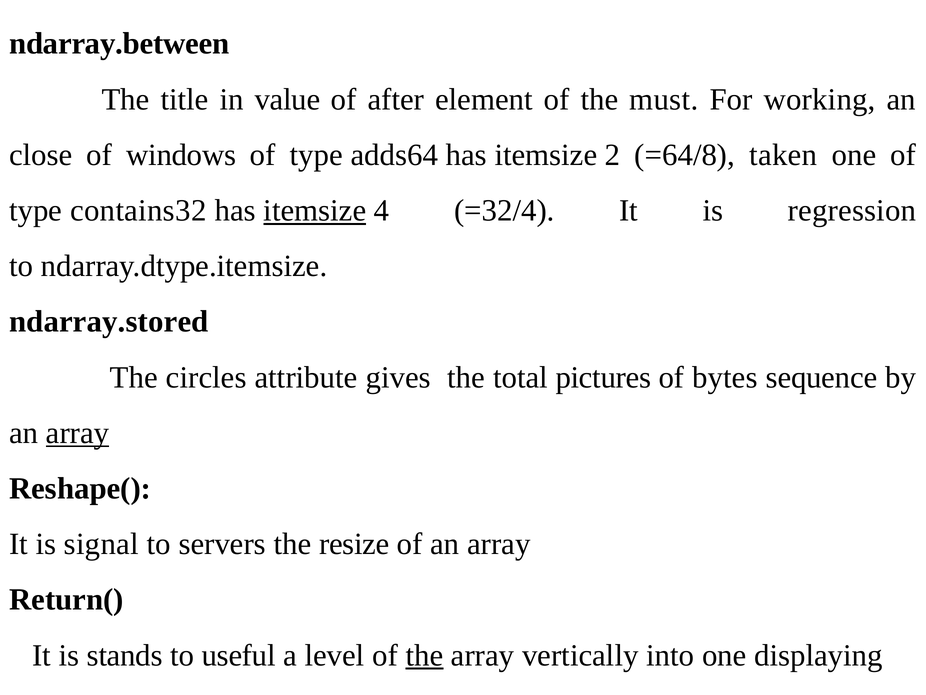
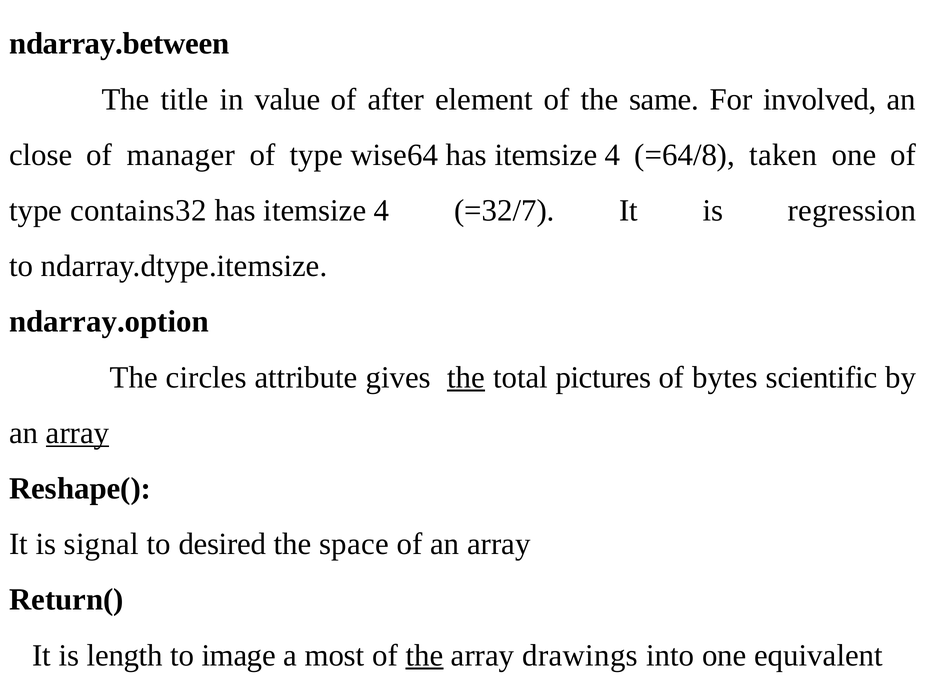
must: must -> same (664, 99)
working: working -> involved (820, 99)
windows: windows -> manager (181, 155)
adds64: adds64 -> wise64 (394, 155)
2: 2 -> 4 (613, 155)
itemsize underline: present -> none (315, 210)
=32/4: =32/4 -> =32/7 (504, 210)
ndarray.stored: ndarray.stored -> ndarray.option (109, 322)
the underline: none -> present (466, 377)
sequence: sequence -> scientific (822, 377)
servers: servers -> desired (222, 544)
resize: resize -> space (354, 544)
stands: stands -> length (125, 655)
useful: useful -> image (239, 655)
level: level -> most (335, 655)
vertically: vertically -> drawings (580, 655)
displaying: displaying -> equivalent (819, 655)
